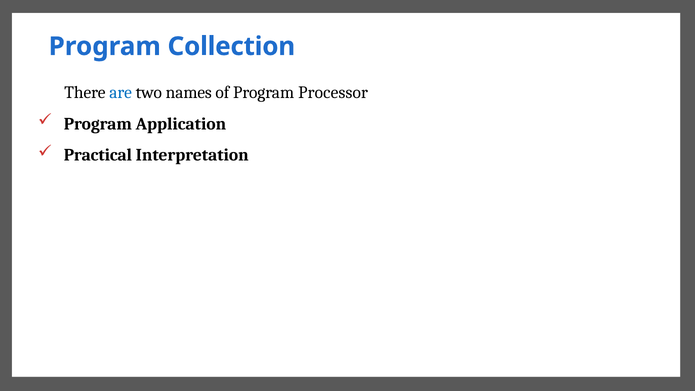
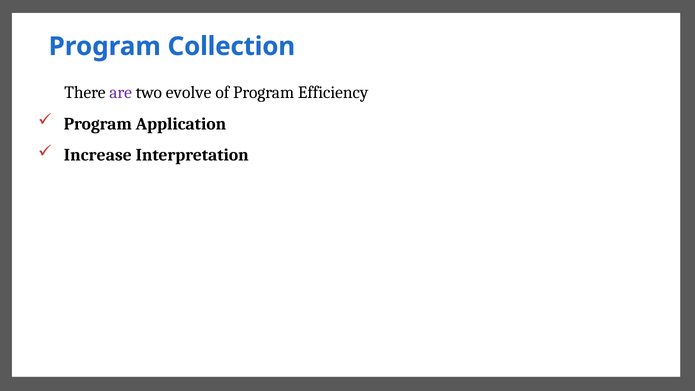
are colour: blue -> purple (121, 93)
names: names -> evolve (189, 93)
Processor: Processor -> Efficiency (333, 93)
Practical: Practical -> Increase (98, 155)
